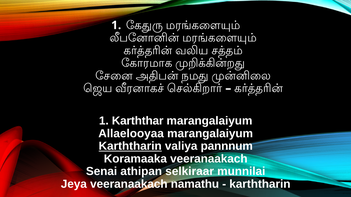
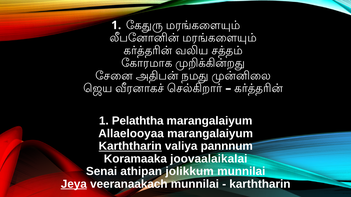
Karththar: Karththar -> Pelaththa (138, 121)
Koramaaka veeranaakach: veeranaakach -> joovaalaikalai (209, 159)
selkiraar: selkiraar -> jolikkum (190, 172)
Jeya underline: none -> present (74, 184)
veeranaakach namathu: namathu -> munnilai (195, 184)
